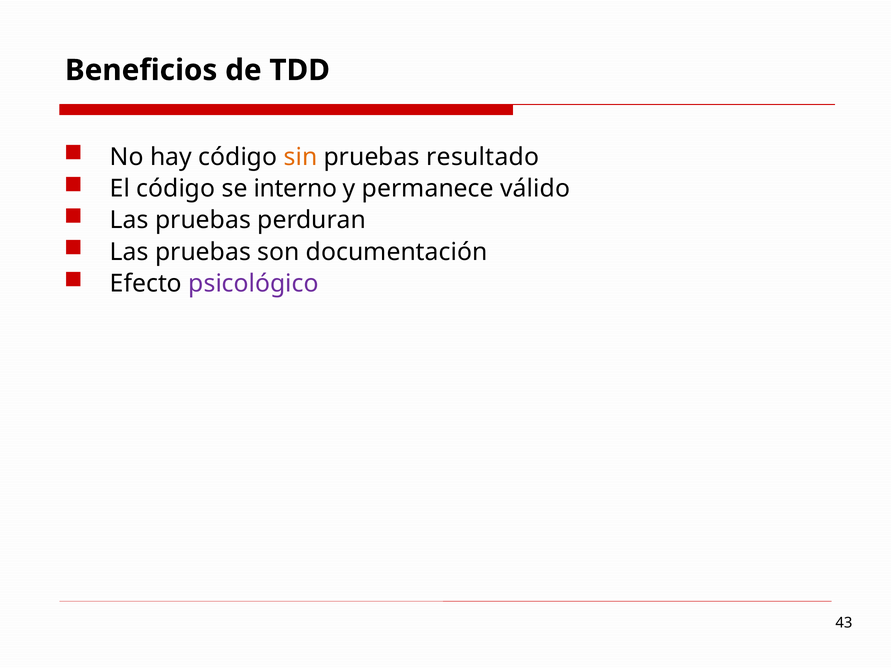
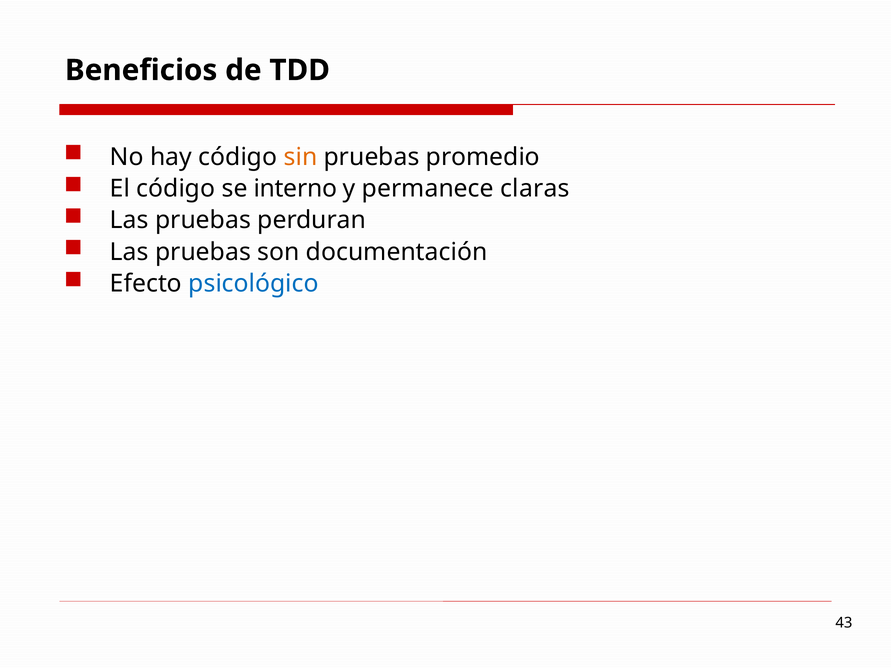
resultado: resultado -> promedio (483, 157)
válido: válido -> claras (535, 189)
psicológico colour: purple -> blue (254, 284)
